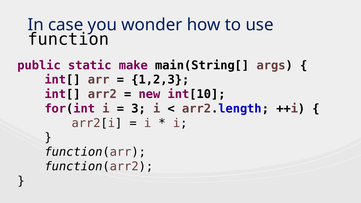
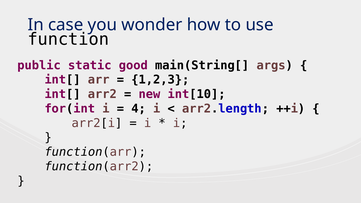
make: make -> good (133, 65)
3: 3 -> 4 (139, 109)
